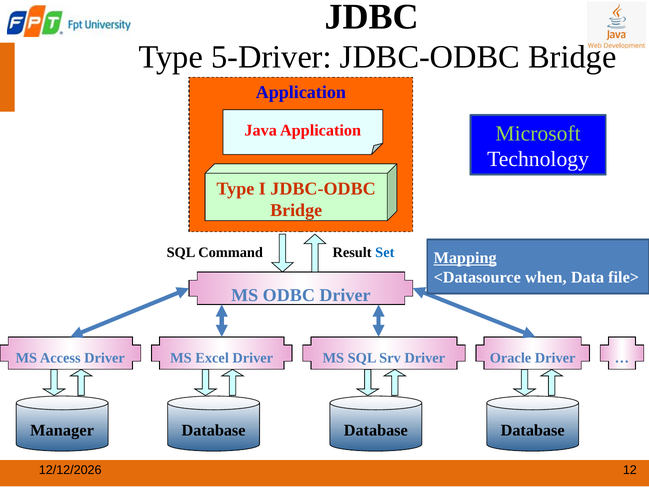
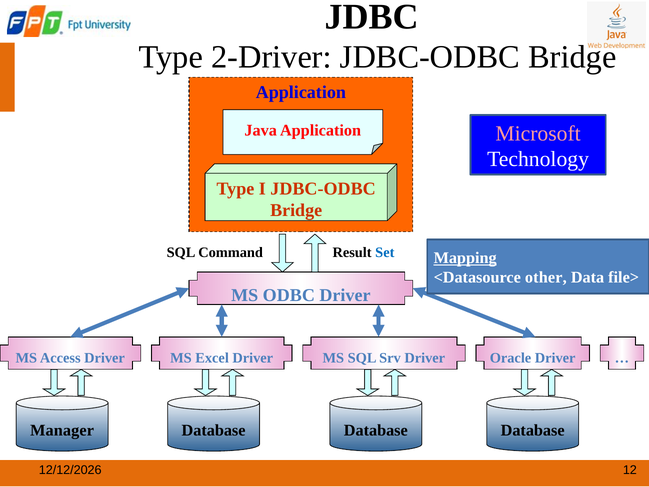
5-Driver: 5-Driver -> 2-Driver (271, 57)
Microsoft colour: light green -> pink (538, 133)
when: when -> other (546, 277)
